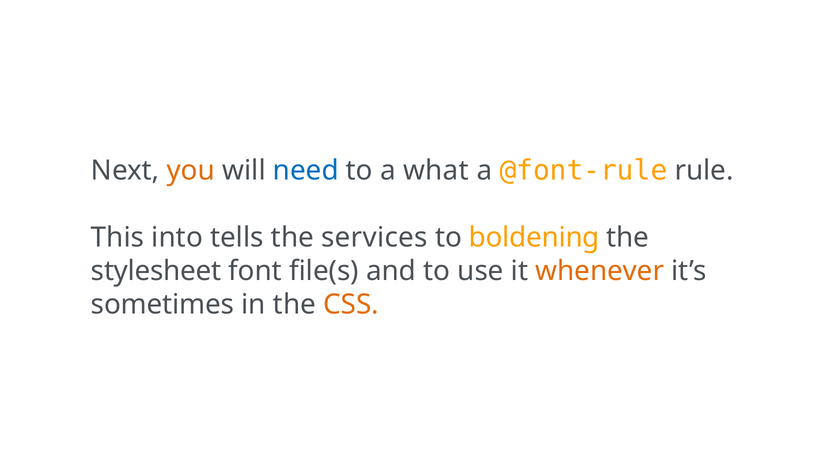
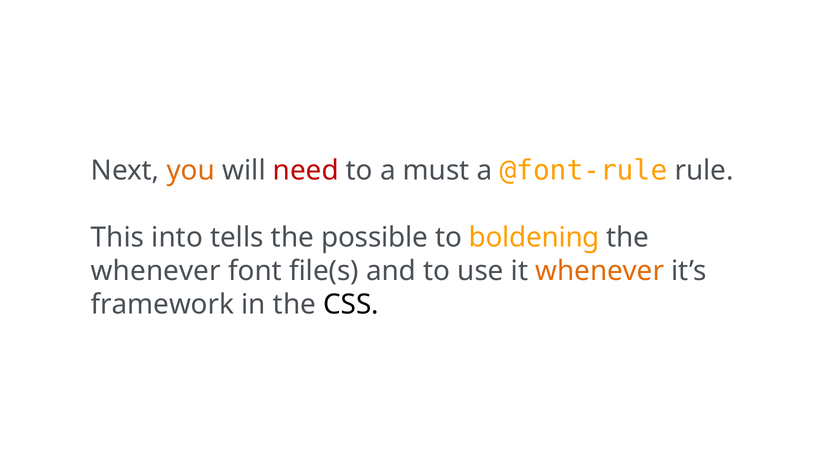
need colour: blue -> red (306, 170)
what: what -> must (436, 170)
services: services -> possible (375, 237)
stylesheet: stylesheet -> whenever (156, 270)
sometimes: sometimes -> framework (163, 304)
CSS colour: orange -> black (351, 304)
